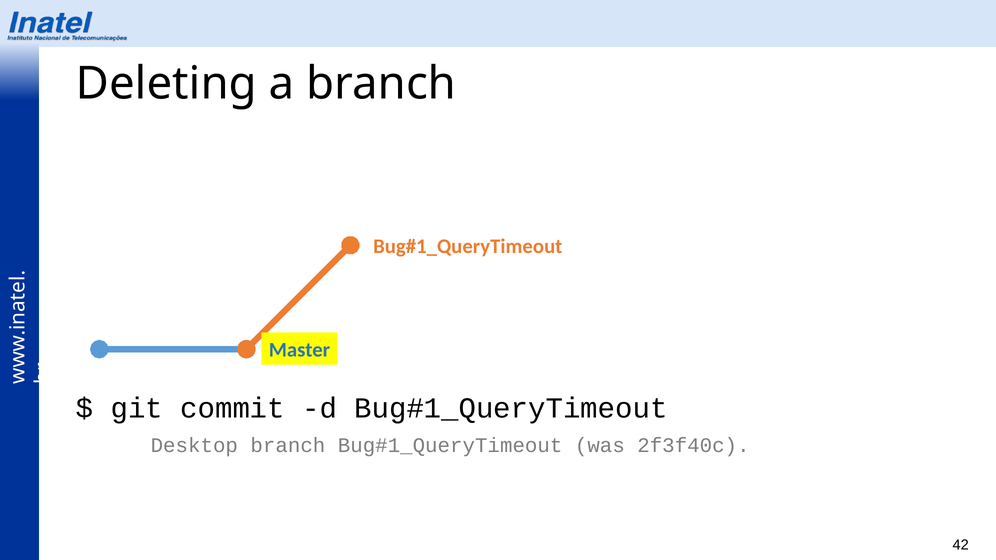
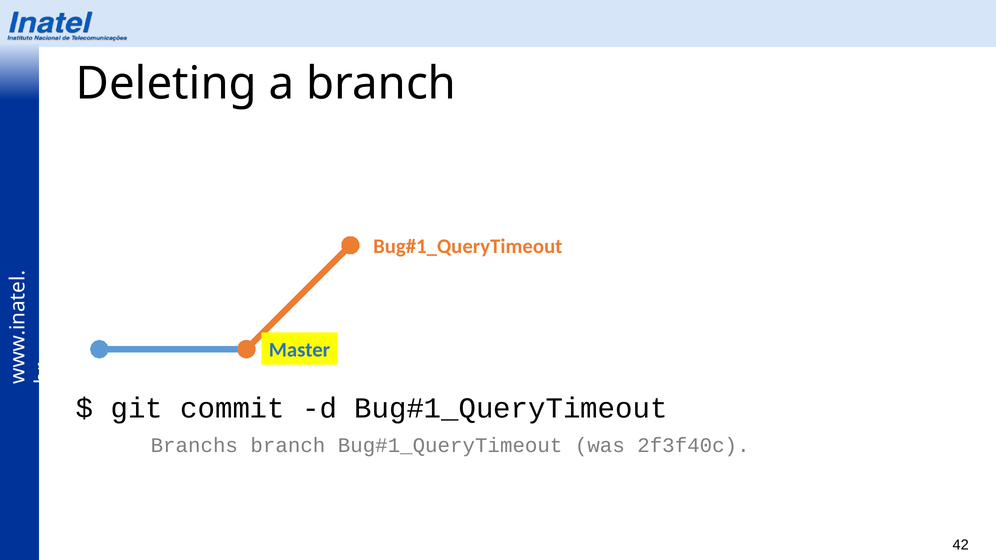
Desktop: Desktop -> Branchs (194, 446)
